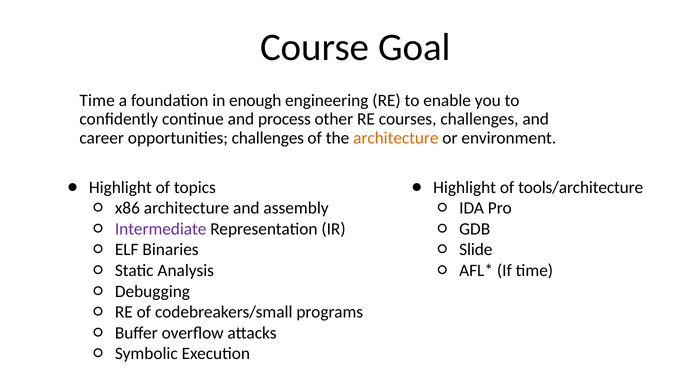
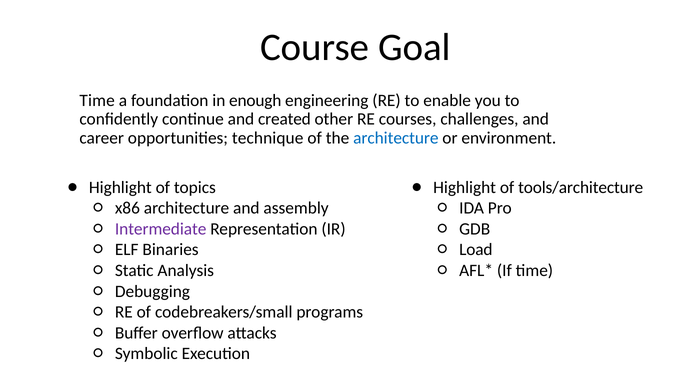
process: process -> created (284, 119)
opportunities challenges: challenges -> technique (268, 138)
architecture colour: orange -> blue (396, 138)
Slide: Slide -> Load (476, 250)
